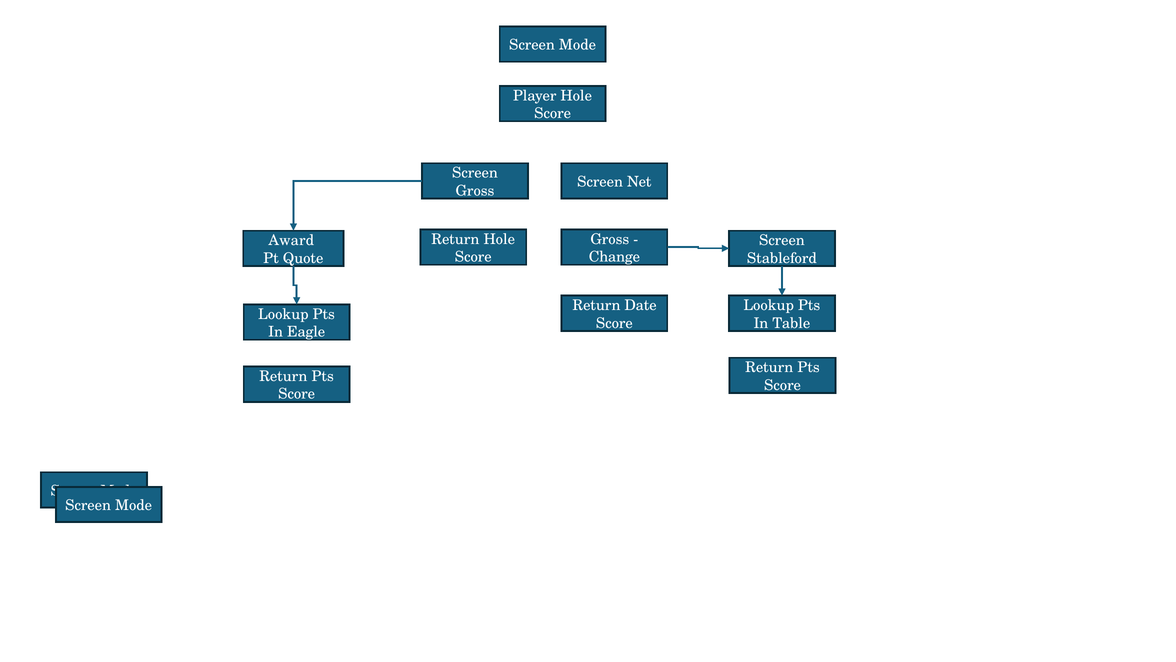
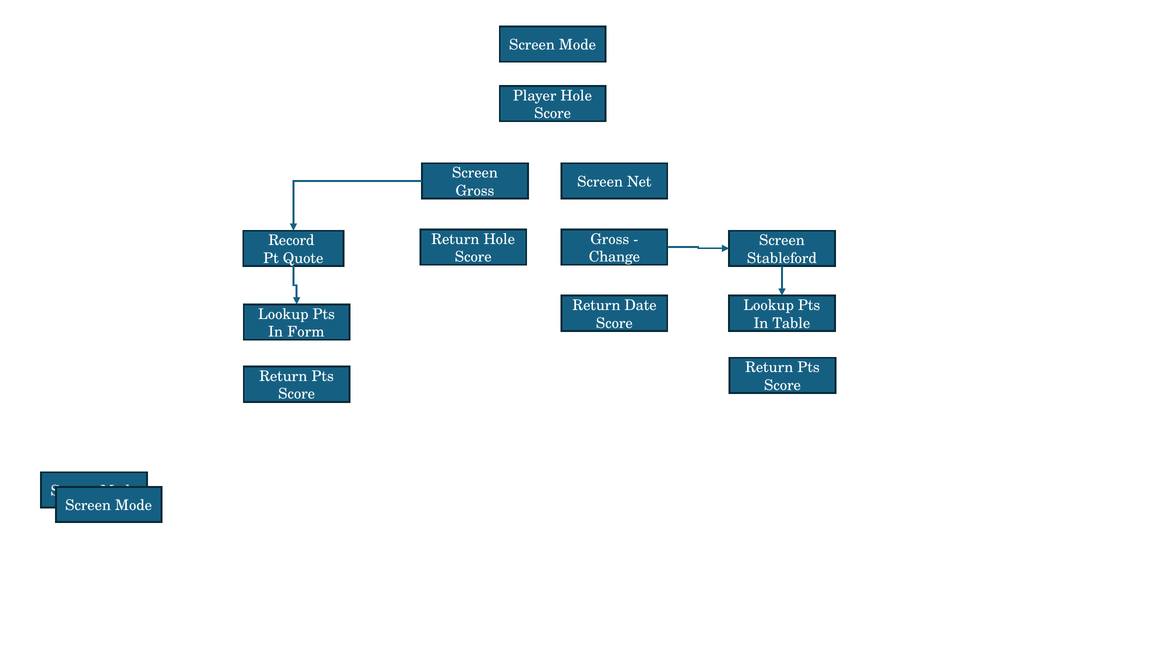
Award: Award -> Record (291, 240)
Eagle: Eagle -> Form (306, 332)
